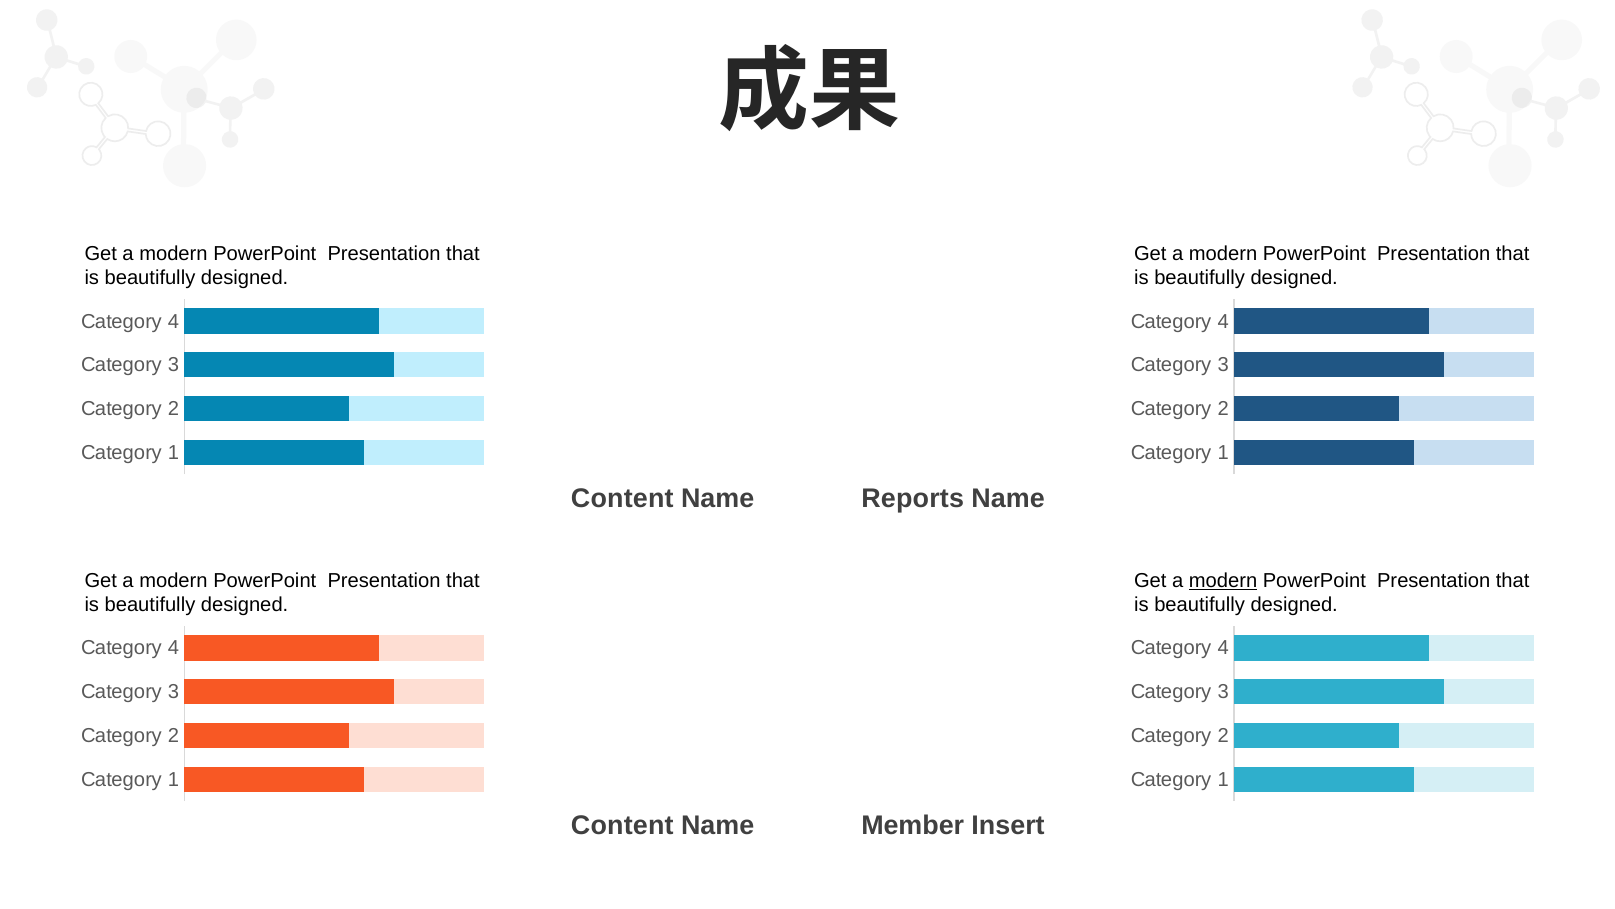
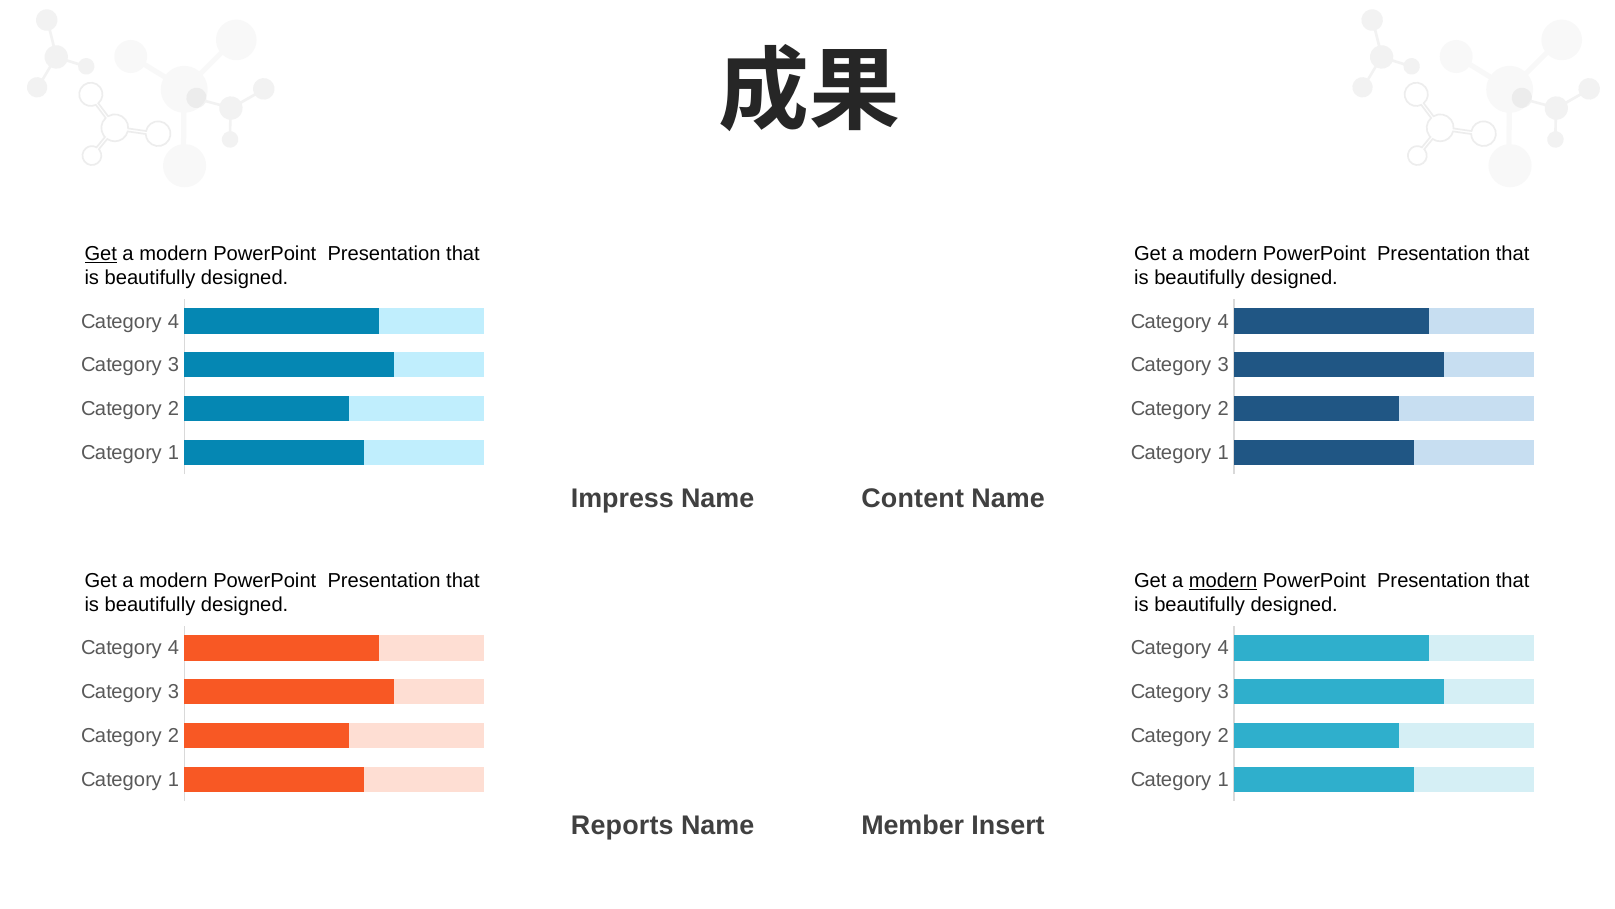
Get underline: none -> present (101, 254)
Content: Content -> Impress (622, 498)
Reports: Reports -> Content (913, 498)
Content: Content -> Reports (622, 825)
